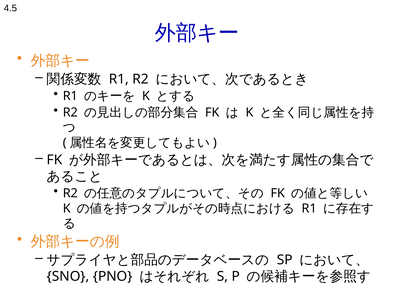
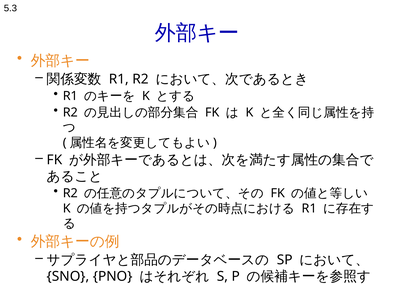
4.5: 4.5 -> 5.3 (10, 8)
